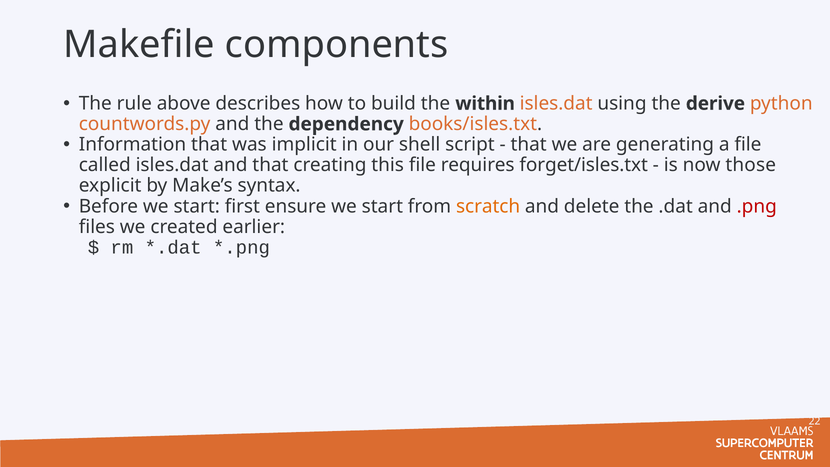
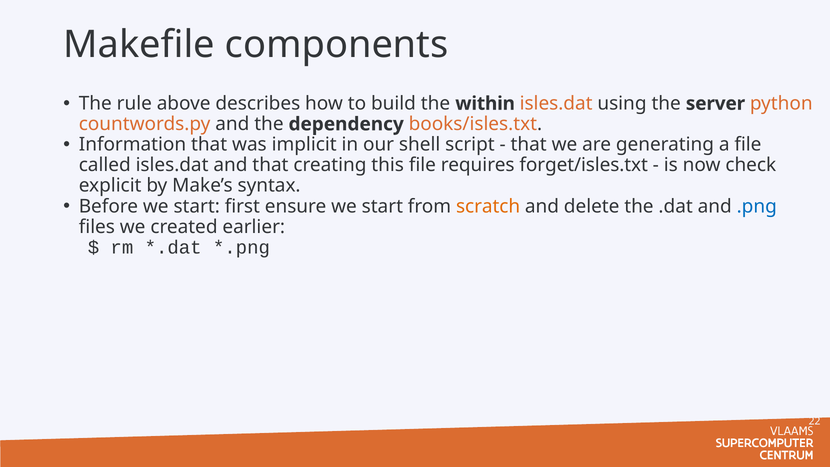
derive: derive -> server (715, 103)
those: those -> check (751, 165)
.png colour: red -> blue (757, 206)
